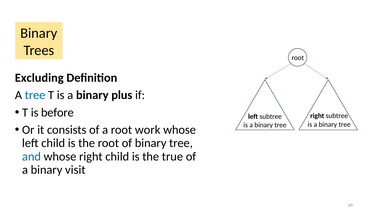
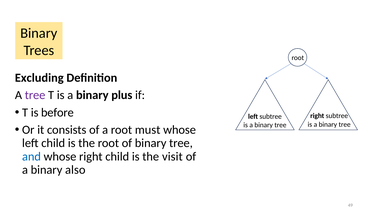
tree colour: blue -> purple (35, 95)
work: work -> must (148, 130)
true: true -> visit (172, 156)
visit: visit -> also (75, 170)
